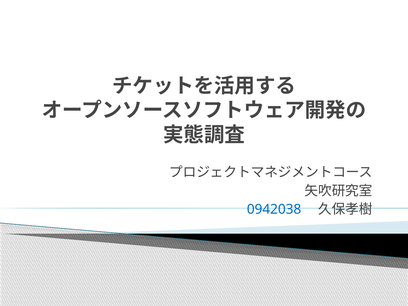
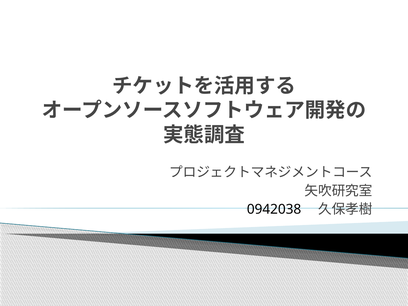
0942038 colour: blue -> black (274, 209)
